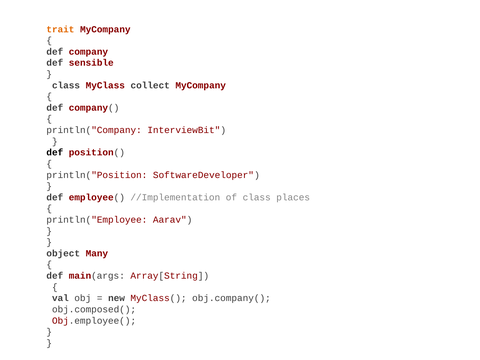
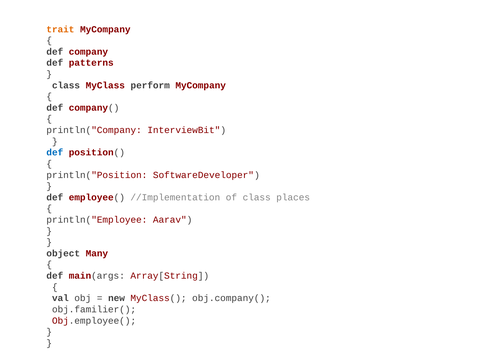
sensible: sensible -> patterns (91, 63)
collect: collect -> perform (150, 85)
def colour: black -> blue (55, 153)
obj.composed(: obj.composed( -> obj.familier( (94, 309)
